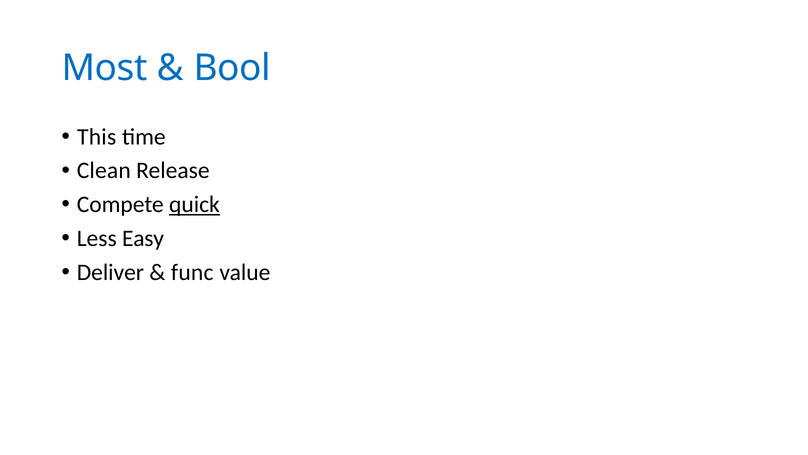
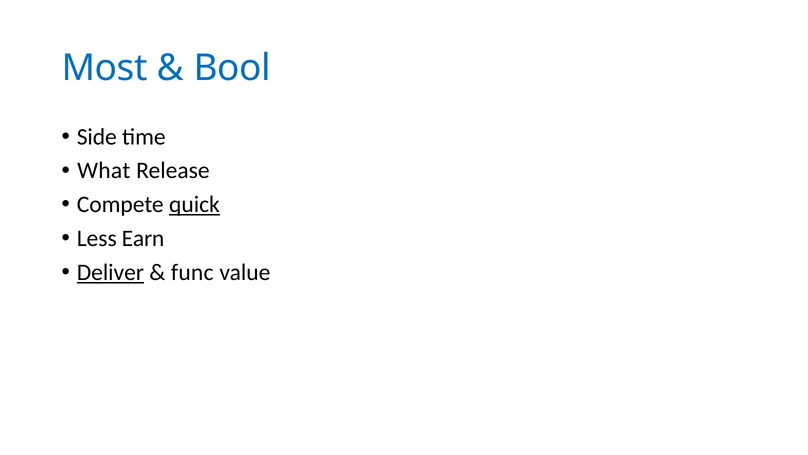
This: This -> Side (97, 137)
Clean: Clean -> What (104, 170)
Easy: Easy -> Earn (143, 238)
Deliver underline: none -> present (110, 272)
